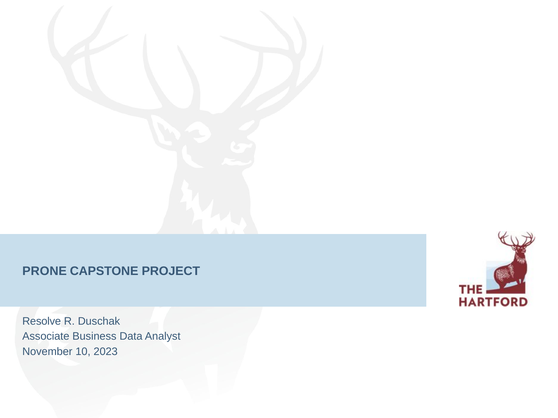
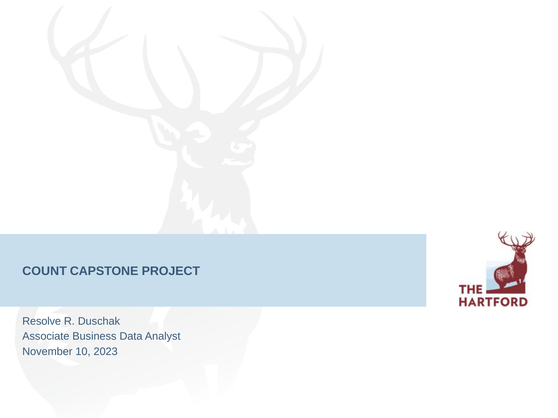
PRONE: PRONE -> COUNT (45, 271)
